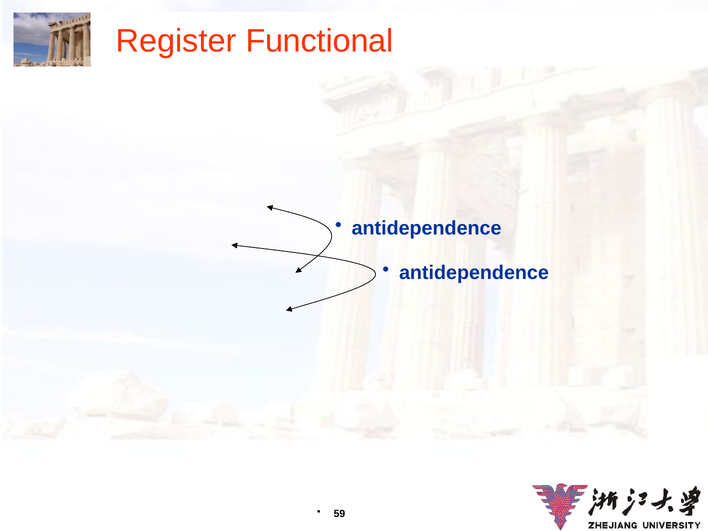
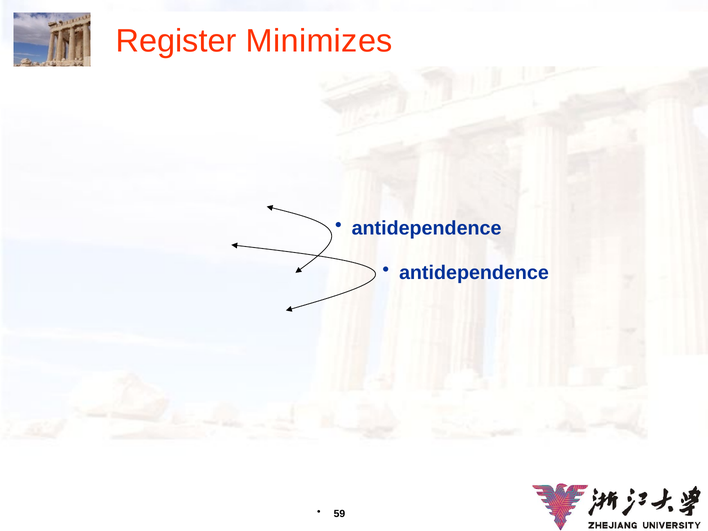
Functional: Functional -> Minimizes (319, 41)
